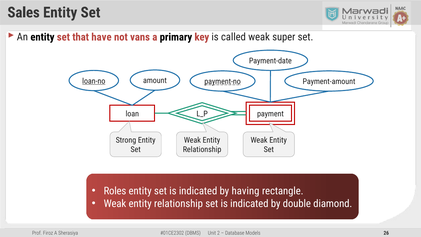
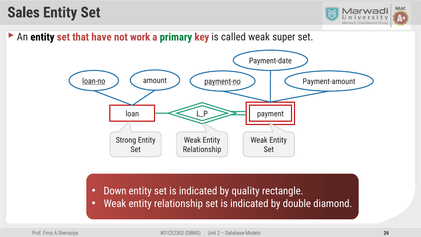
vans: vans -> work (140, 37)
primary colour: black -> green (176, 37)
Roles: Roles -> Down (115, 191)
having: having -> quality (246, 191)
